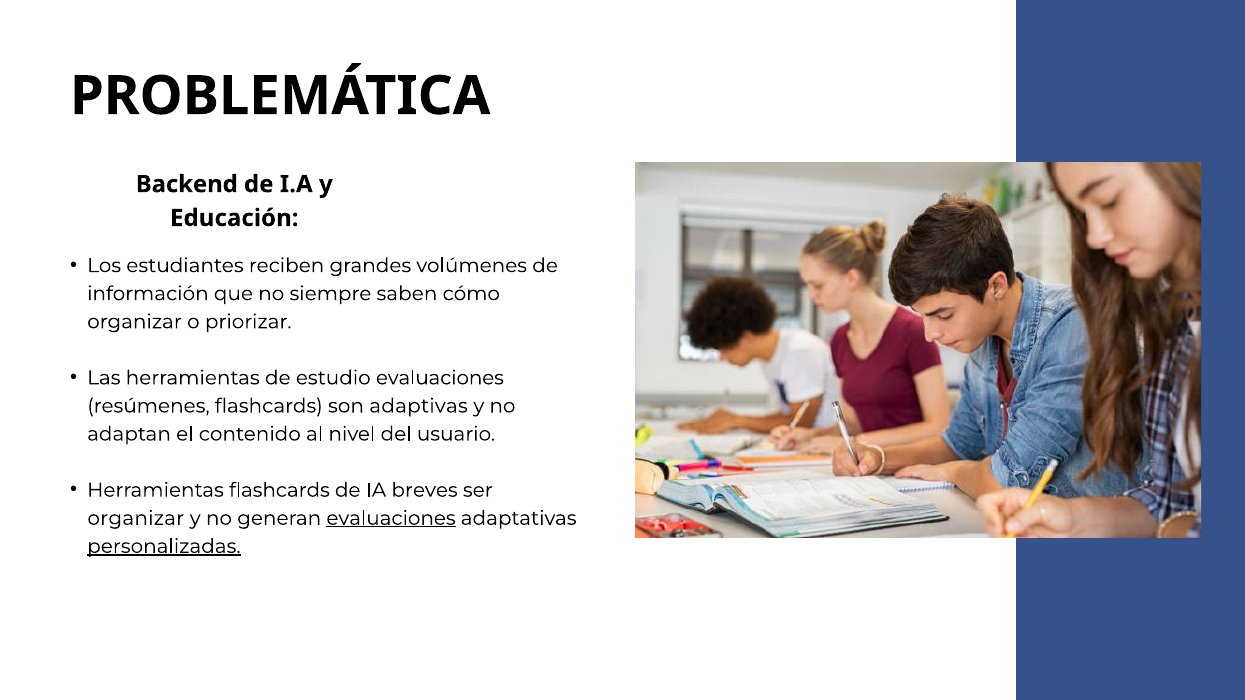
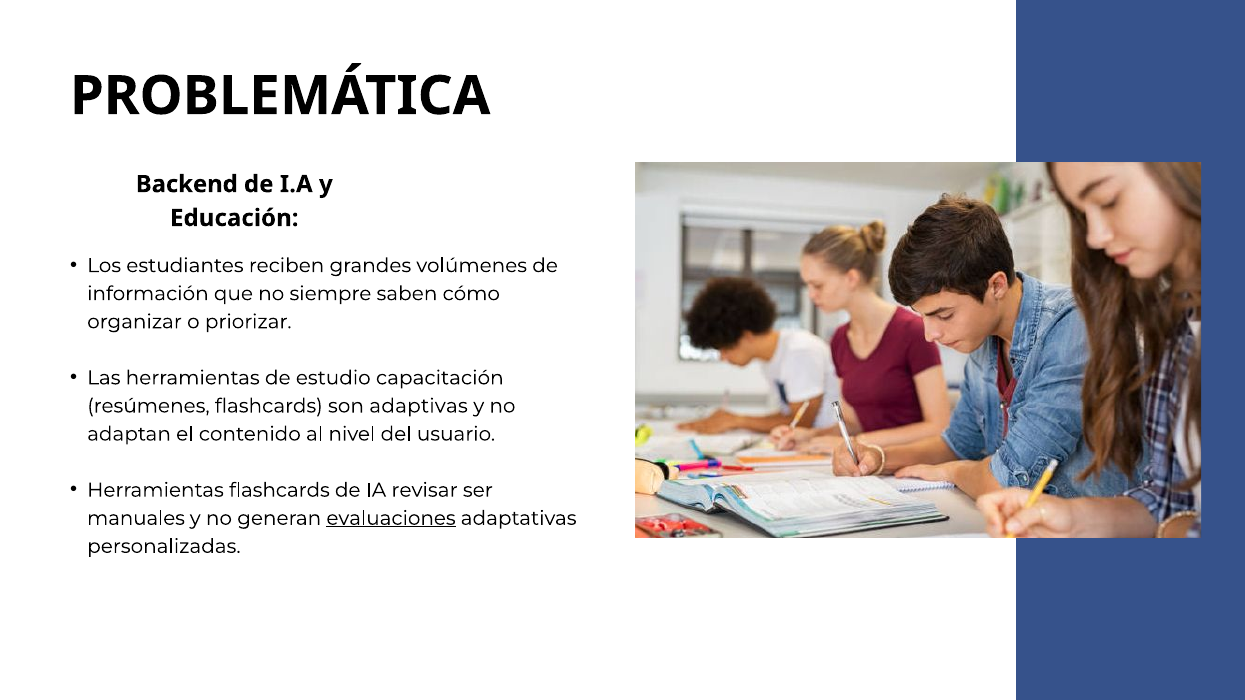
estudio evaluaciones: evaluaciones -> capacitación (440, 378)
breves: breves -> revisar (425, 490)
organizar: organizar -> manuales (136, 518)
personalizadas underline: present -> none (164, 547)
